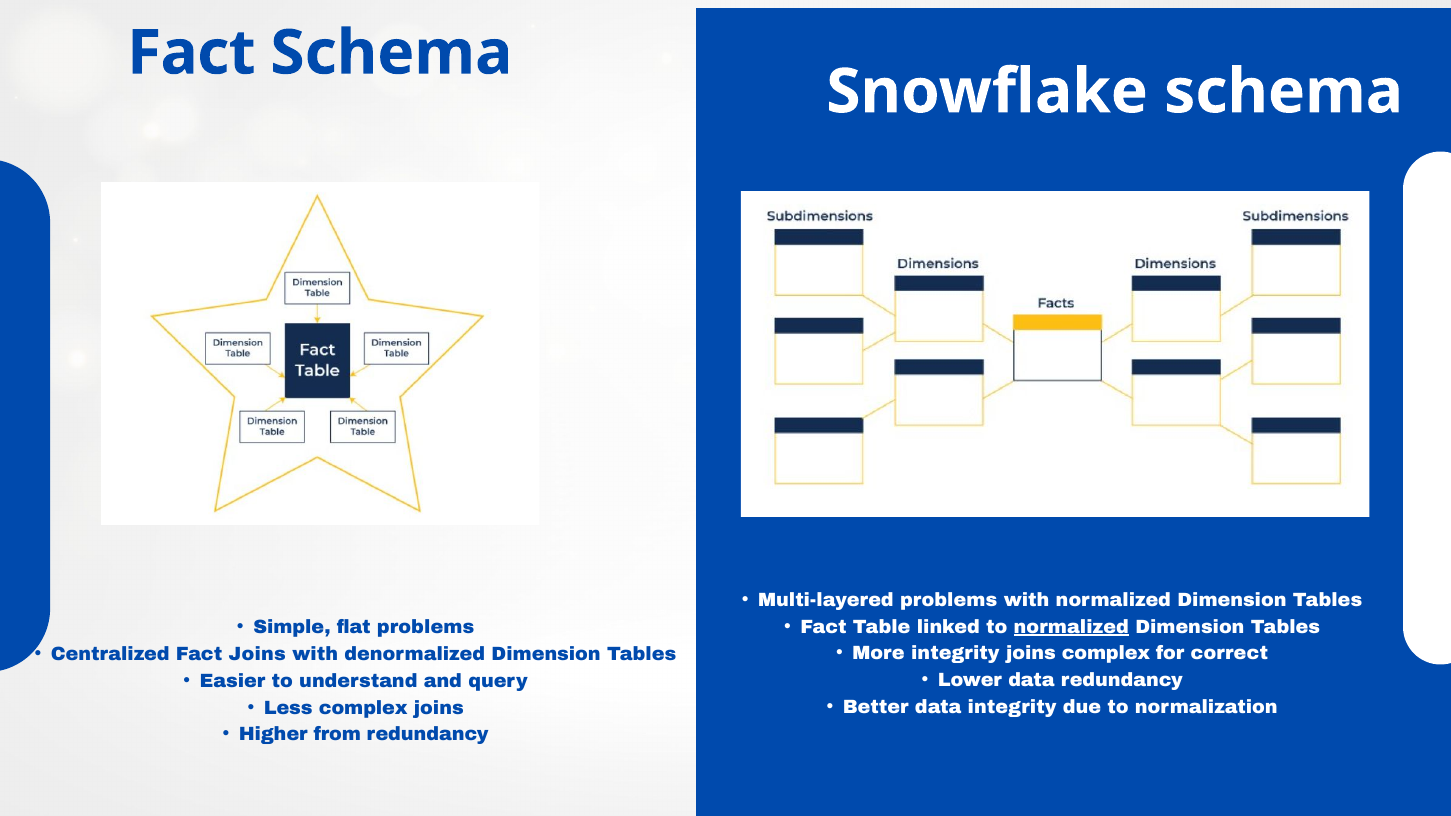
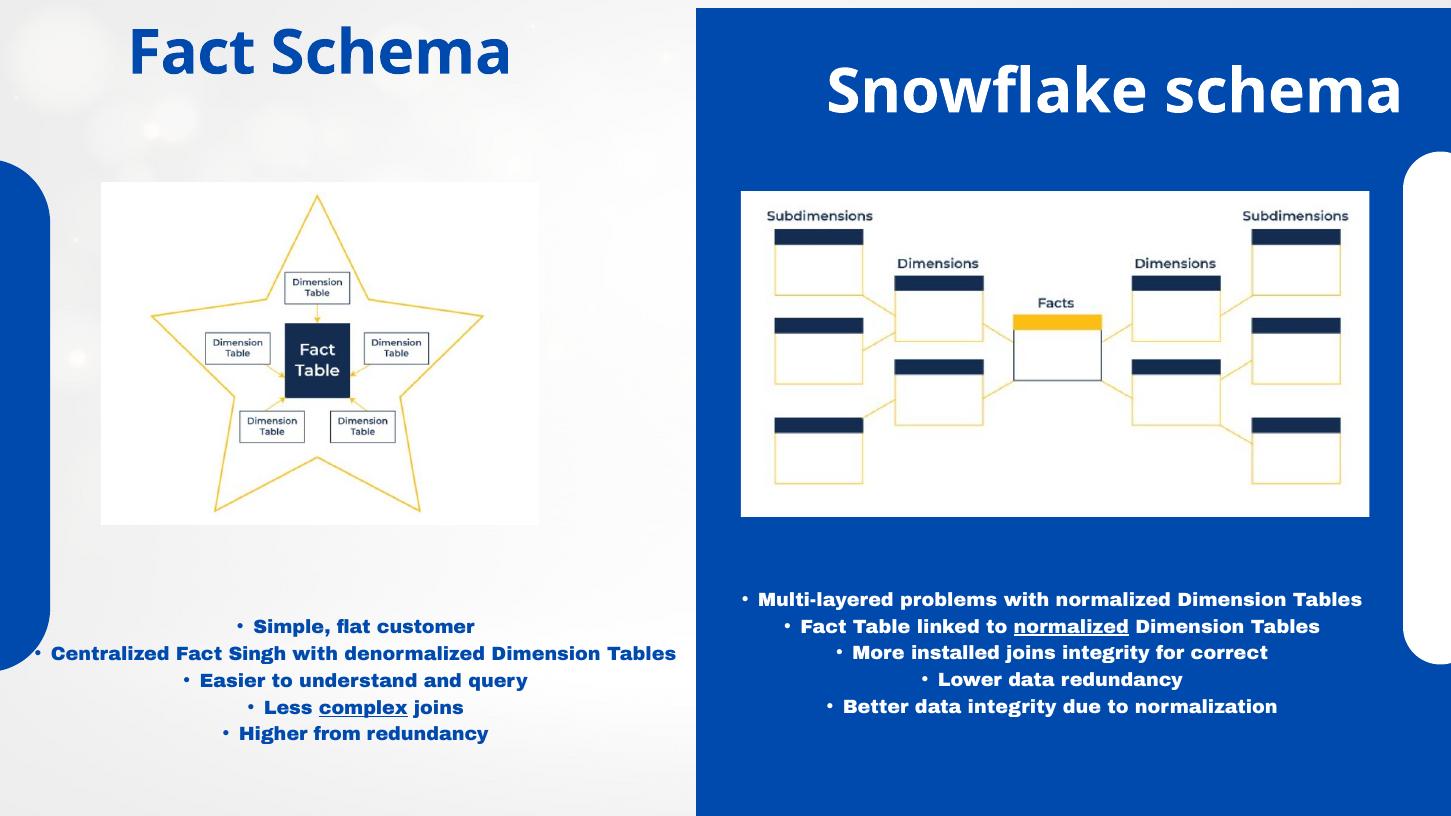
flat problems: problems -> customer (426, 628)
More integrity: integrity -> installed (955, 654)
joins complex: complex -> integrity (1106, 654)
Fact Joins: Joins -> Singh (257, 654)
complex underline: none -> present (363, 708)
